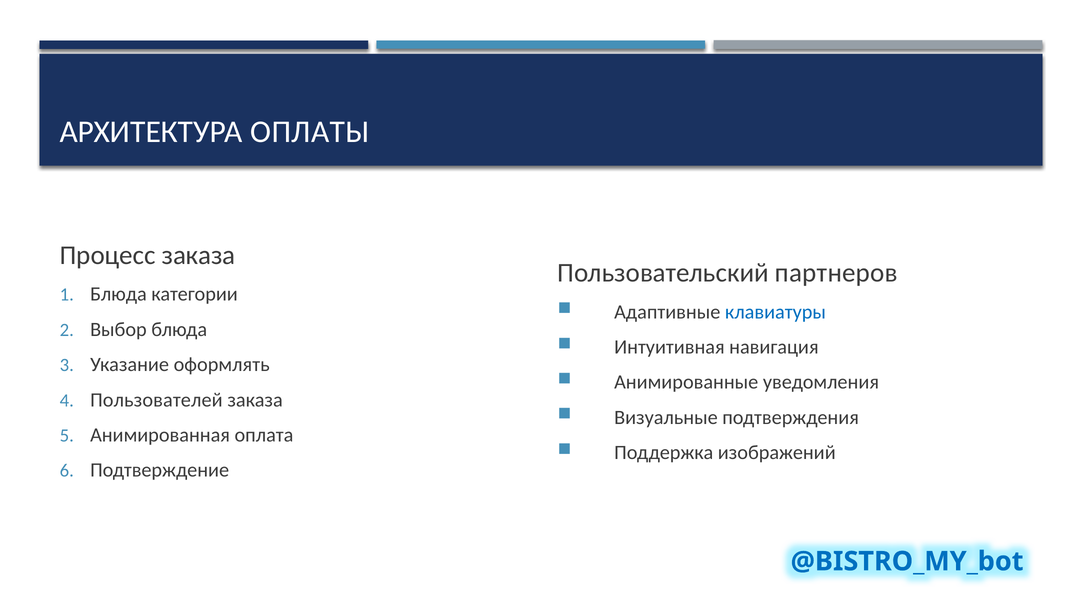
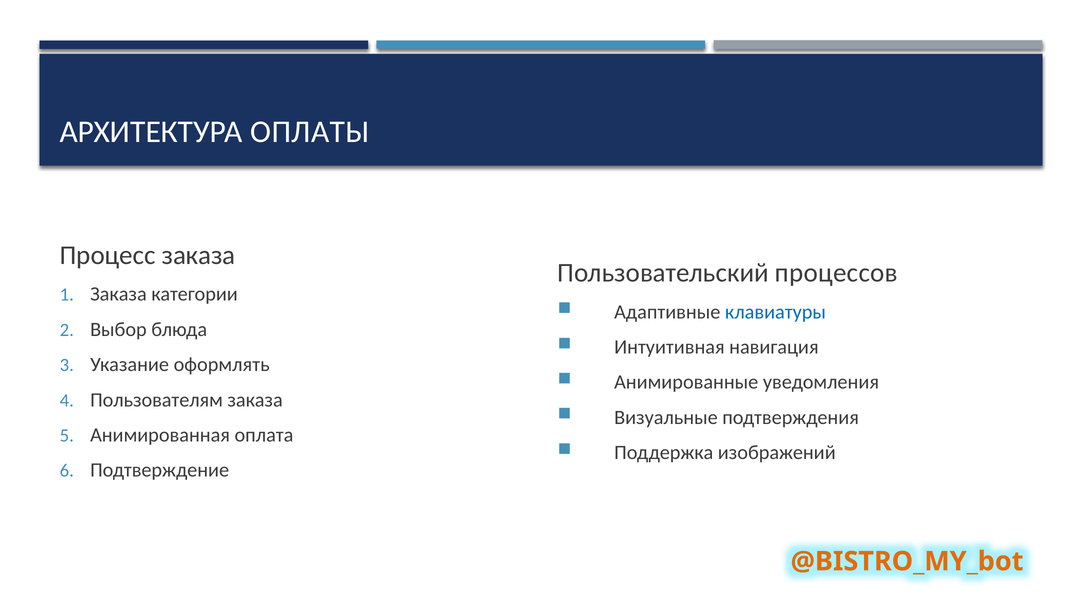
партнеров: партнеров -> процессов (836, 273)
Блюда: Блюда -> Заказа (118, 294)
Пользователей: Пользователей -> Пользователям (156, 400)
@BISTRO_MY_bot colour: blue -> orange (907, 561)
